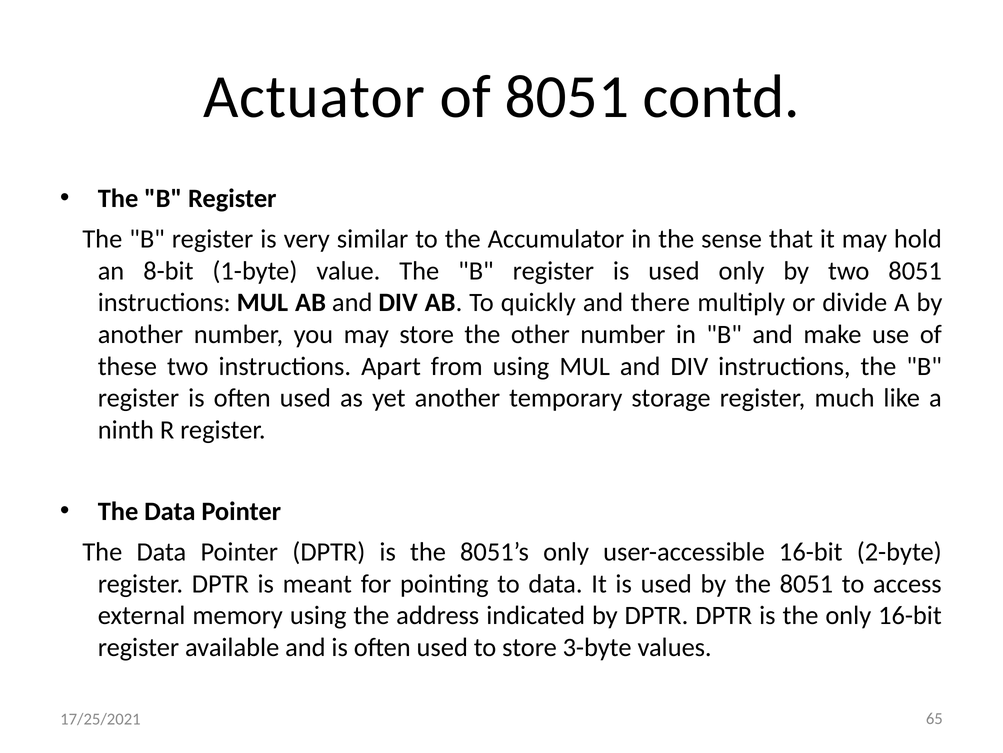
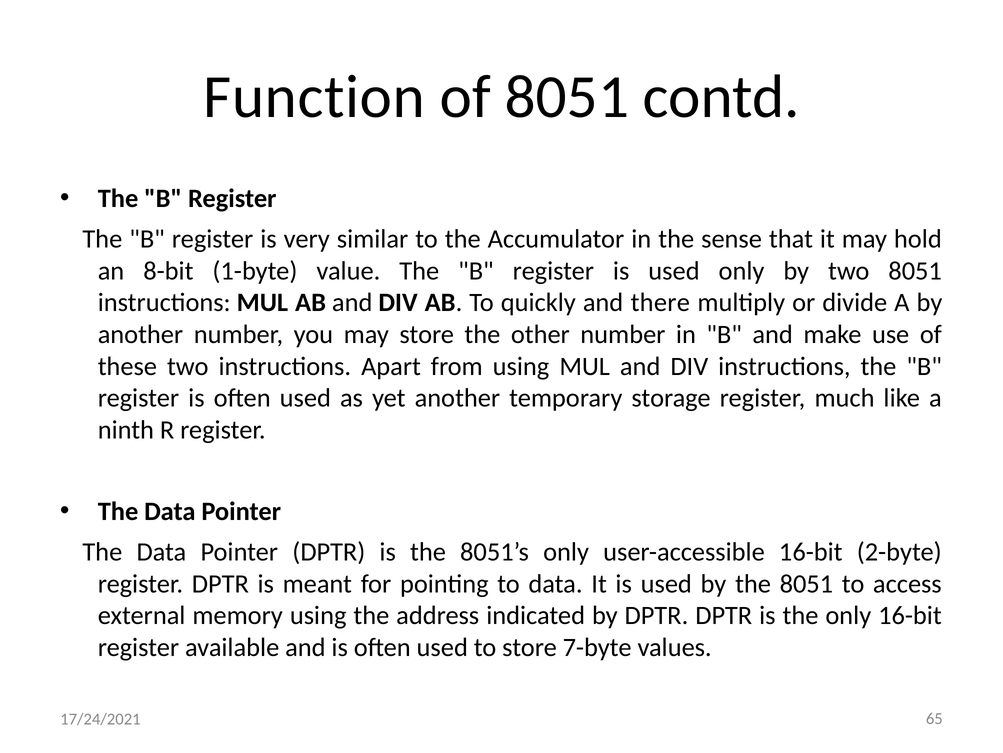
Actuator: Actuator -> Function (314, 97)
3-byte: 3-byte -> 7-byte (597, 647)
17/25/2021: 17/25/2021 -> 17/24/2021 (100, 718)
